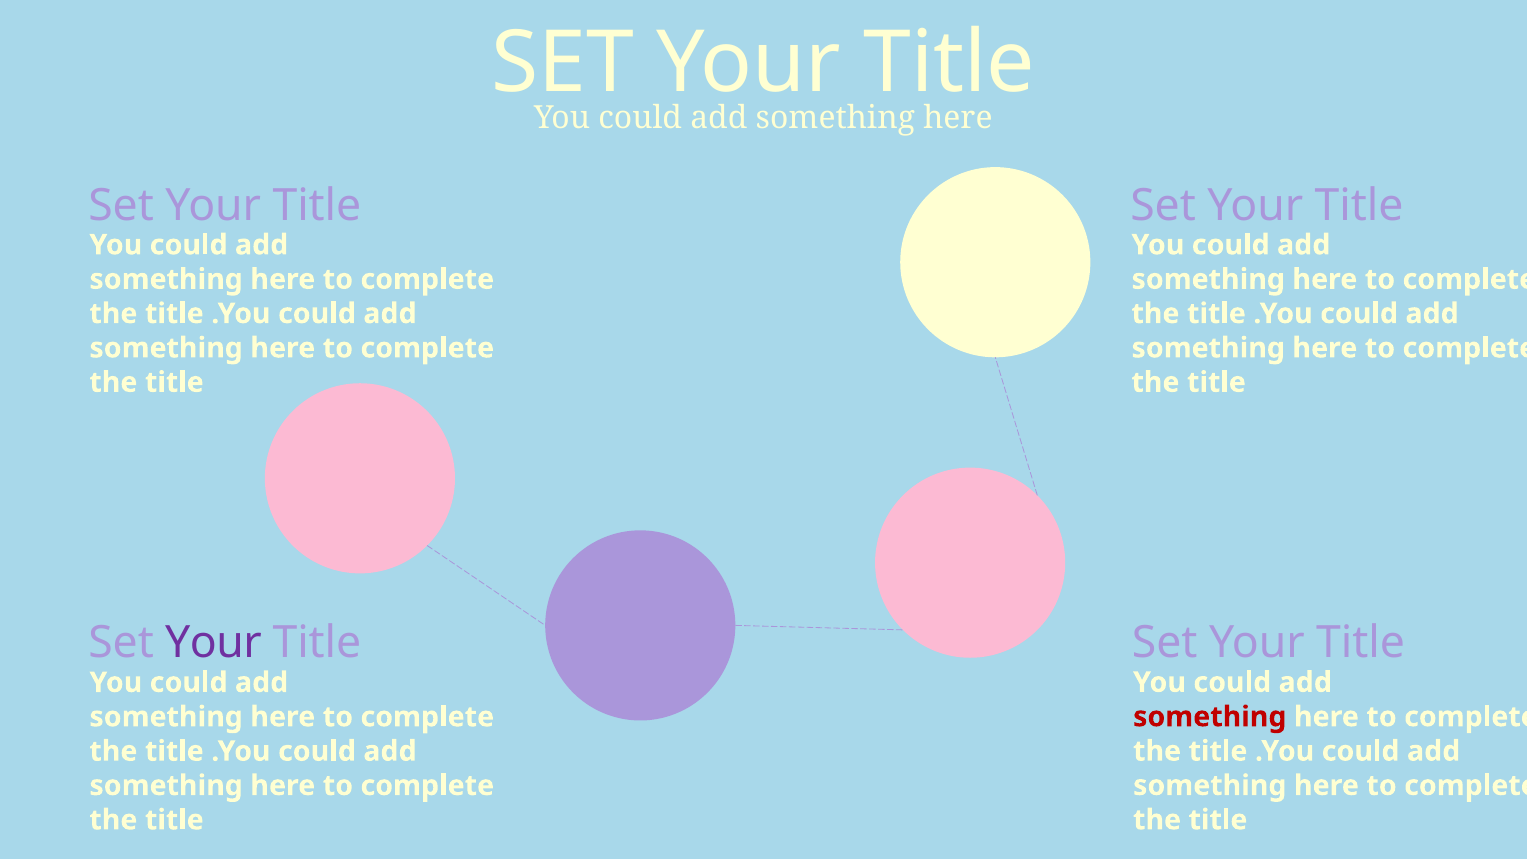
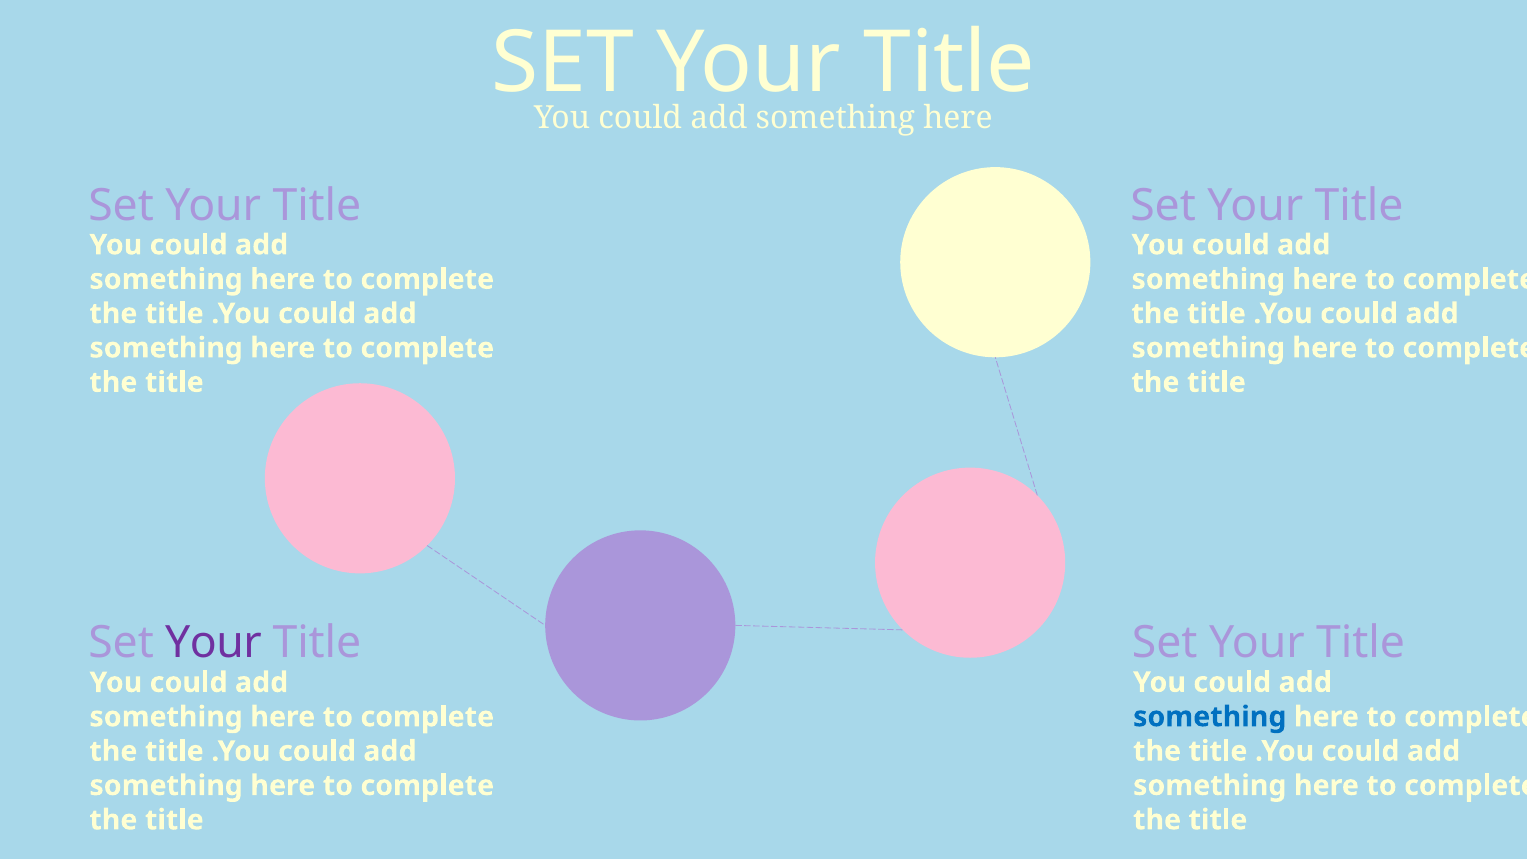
something colour: red -> blue (1210, 717)
